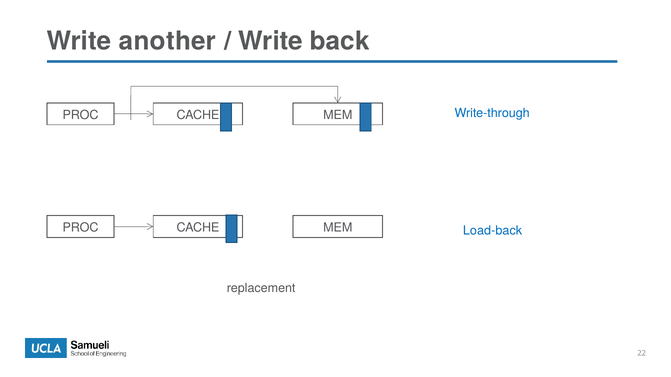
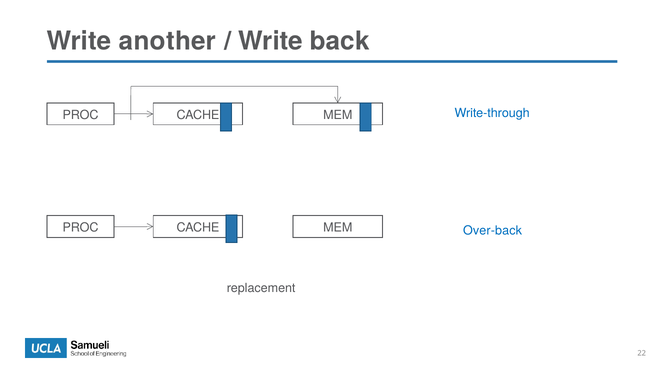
Load-back: Load-back -> Over-back (493, 231)
